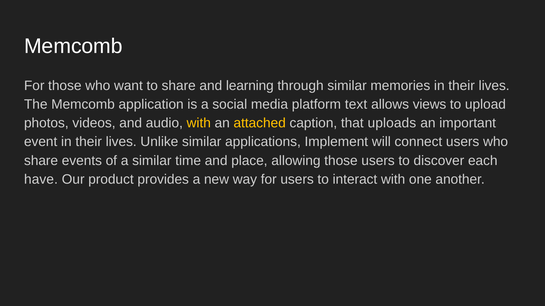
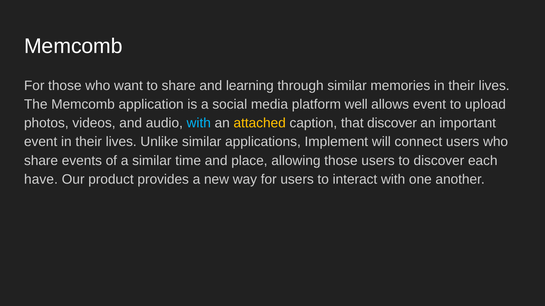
text: text -> well (356, 105)
allows views: views -> event (429, 105)
with colour: yellow -> light blue (199, 123)
that uploads: uploads -> discover (392, 123)
